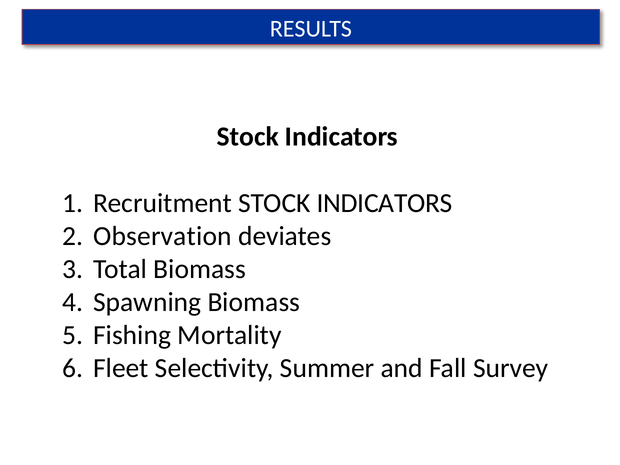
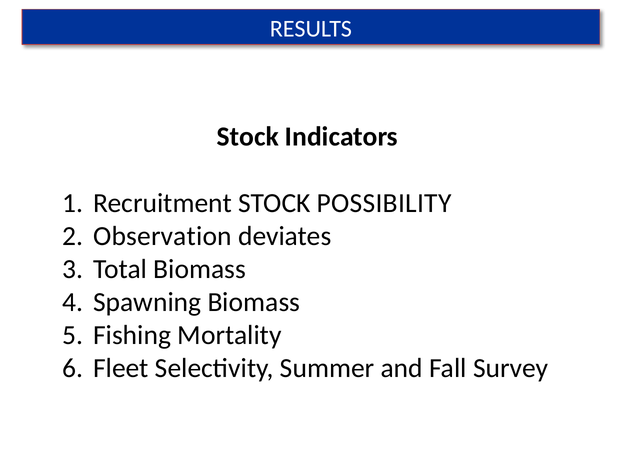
Recruitment STOCK INDICATORS: INDICATORS -> POSSIBILITY (384, 203)
